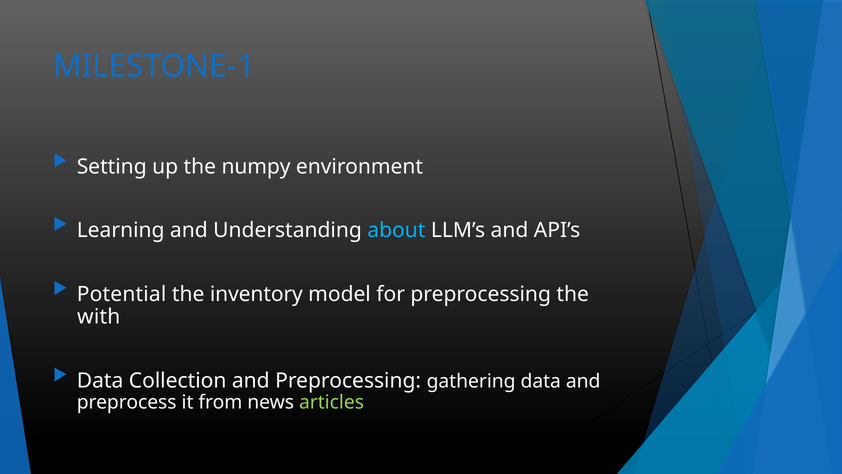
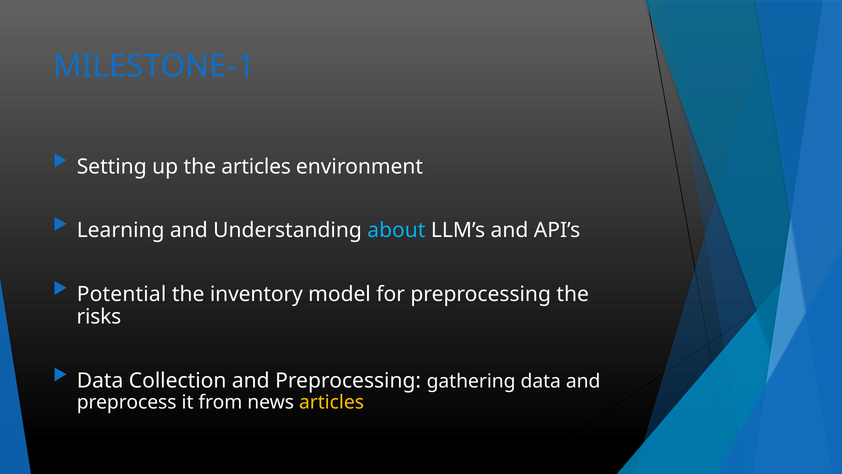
the numpy: numpy -> articles (256, 166)
with: with -> risks (99, 317)
articles colour: light green -> yellow (332, 402)
